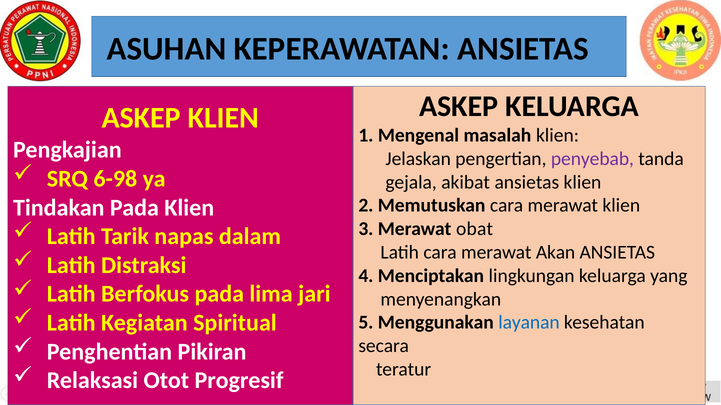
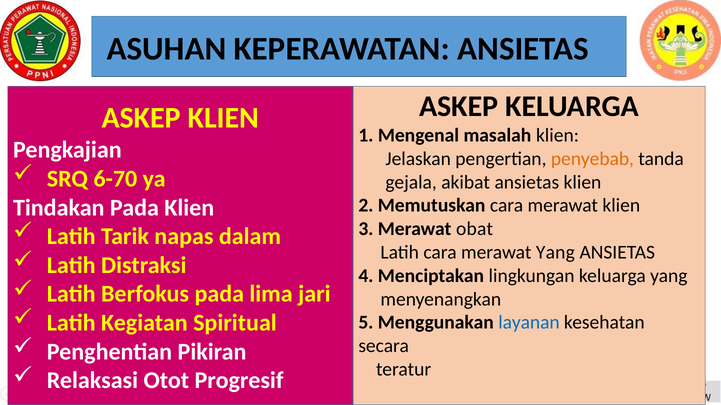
penyebab colour: purple -> orange (592, 159)
6-98: 6-98 -> 6-70 (115, 179)
merawat Akan: Akan -> Yang (555, 253)
